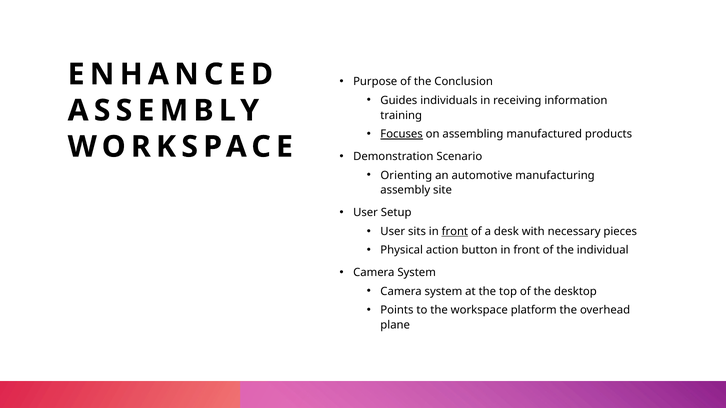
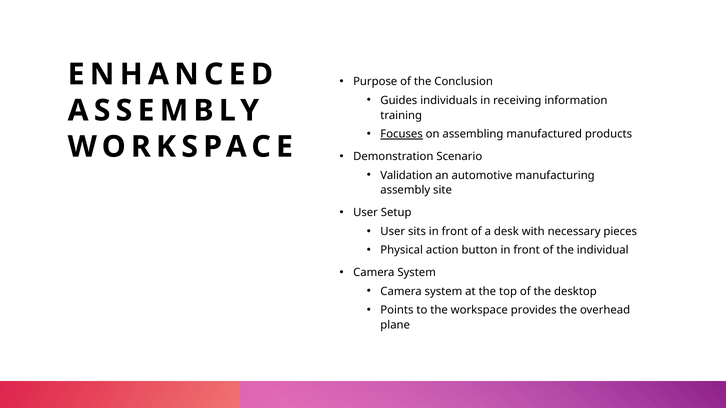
Orienting: Orienting -> Validation (406, 175)
front underline: present -> none (455, 232)
platform: platform -> provides (534, 310)
